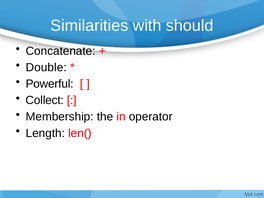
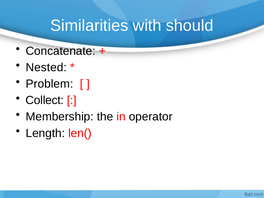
Double: Double -> Nested (46, 67)
Powerful: Powerful -> Problem (50, 84)
